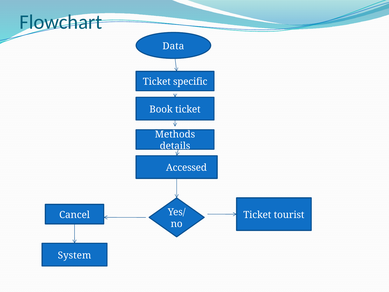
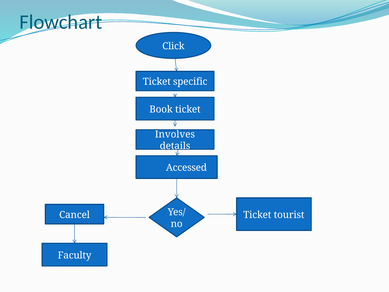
Data: Data -> Click (173, 46)
Methods: Methods -> Involves (175, 134)
System: System -> Faculty (75, 255)
